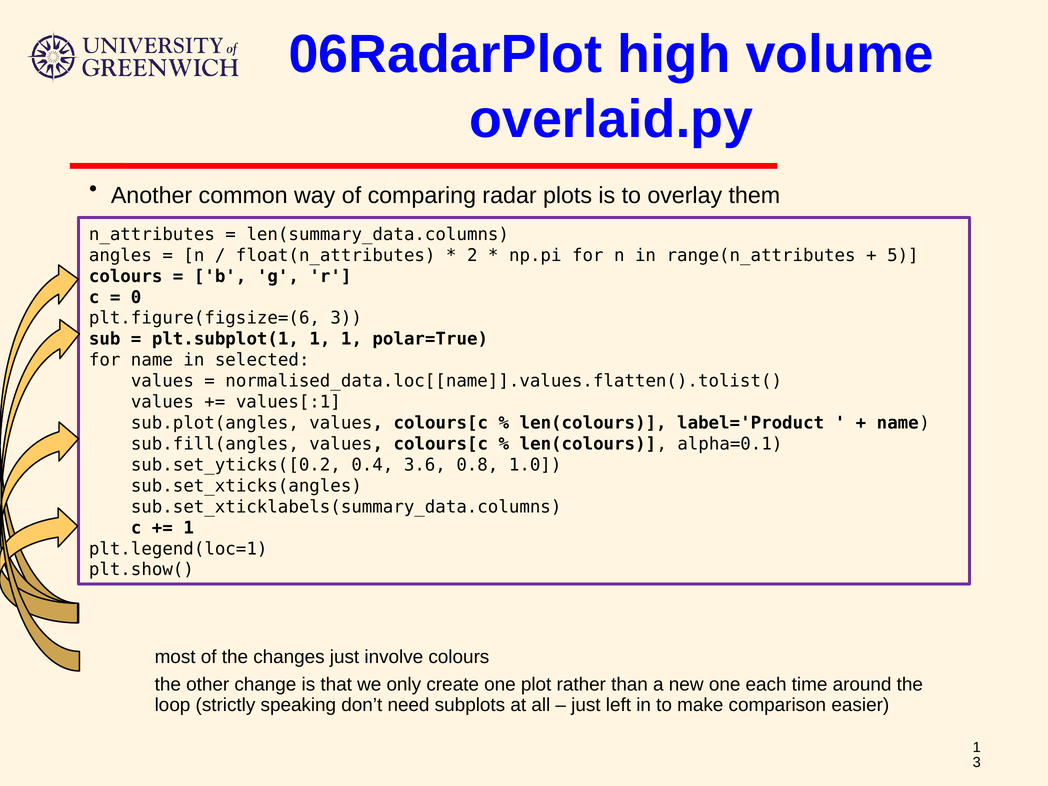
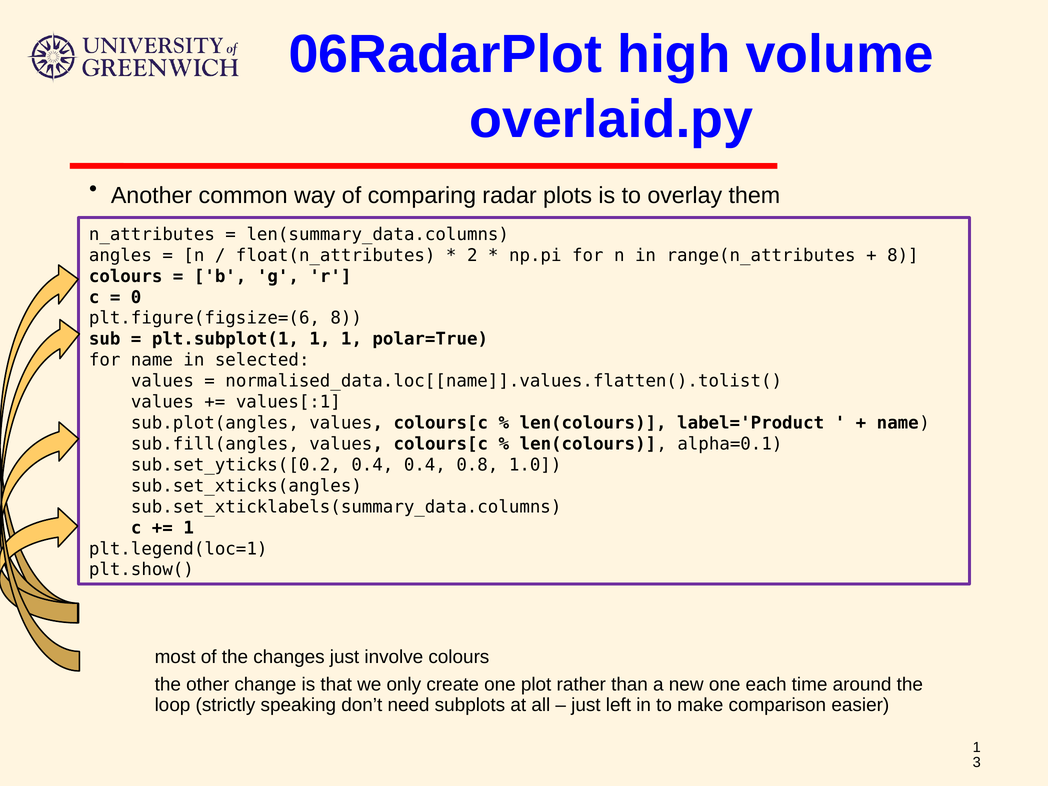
5: 5 -> 8 (903, 255)
plt.figure(figsize=(6 3: 3 -> 8 (346, 318)
0.4 3.6: 3.6 -> 0.4 (425, 465)
